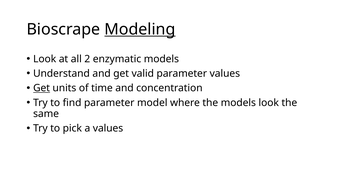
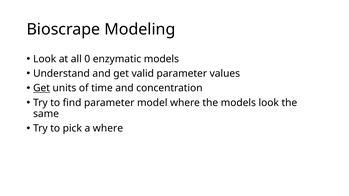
Modeling underline: present -> none (140, 29)
2: 2 -> 0 (87, 59)
a values: values -> where (108, 129)
